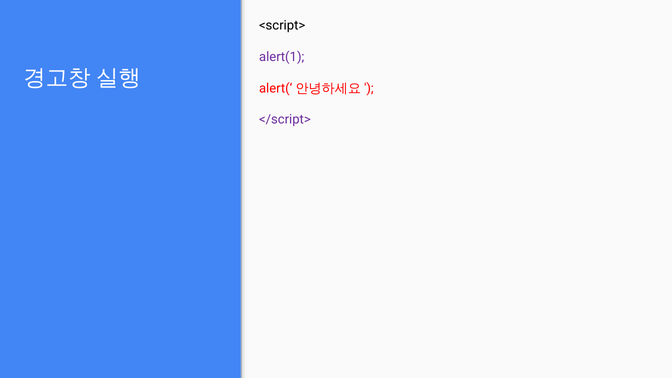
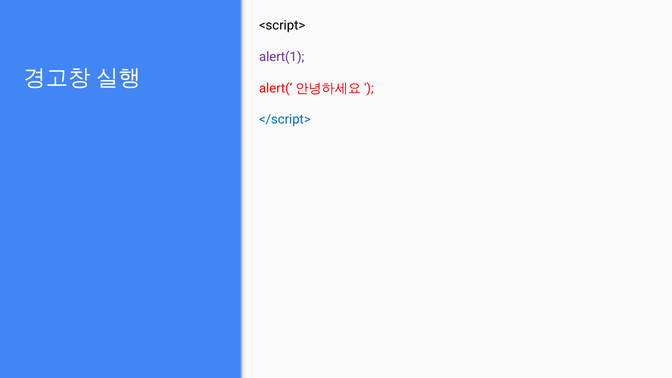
</script> colour: purple -> blue (285, 120)
